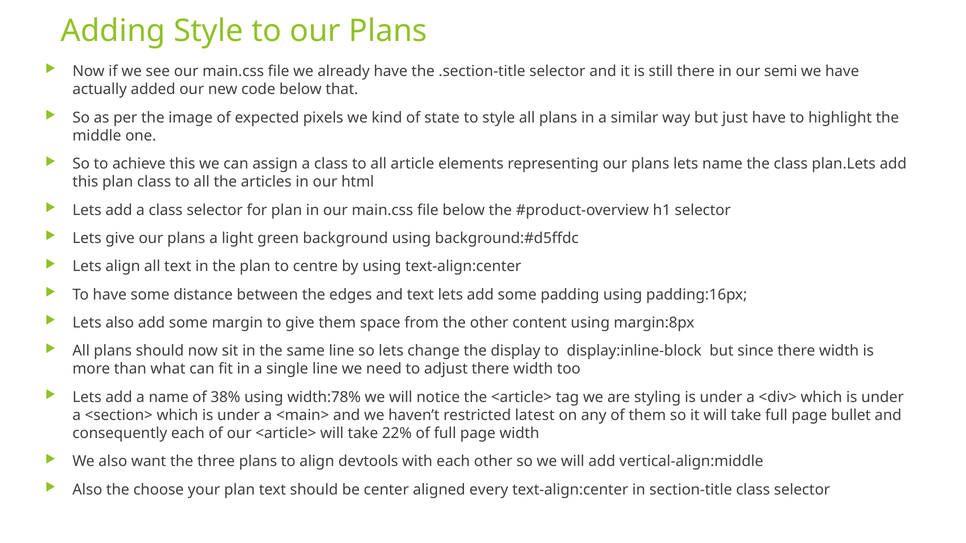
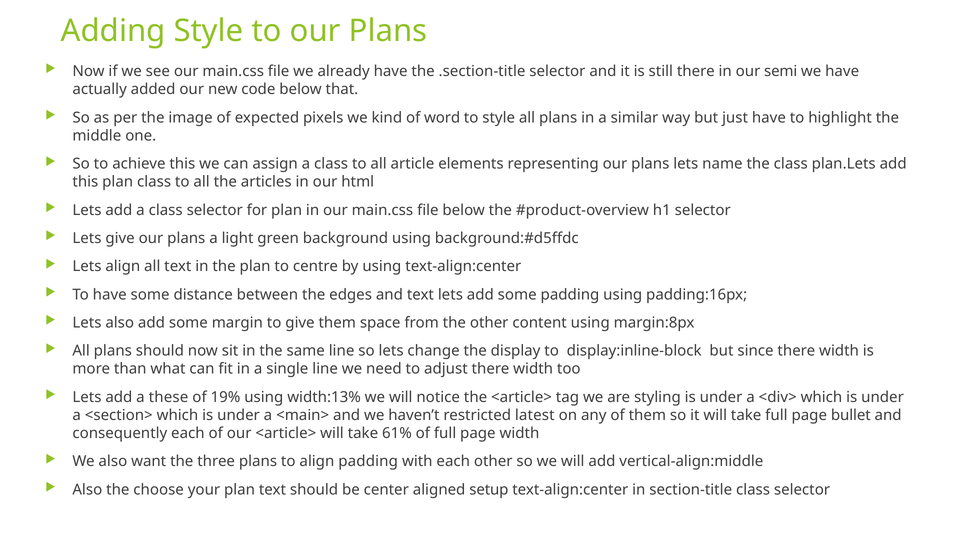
state: state -> word (442, 118)
a name: name -> these (169, 397)
38%: 38% -> 19% (225, 397)
width:78%: width:78% -> width:13% (324, 397)
22%: 22% -> 61% (397, 434)
align devtools: devtools -> padding (368, 462)
every: every -> setup (489, 490)
